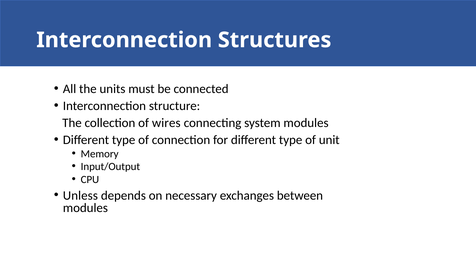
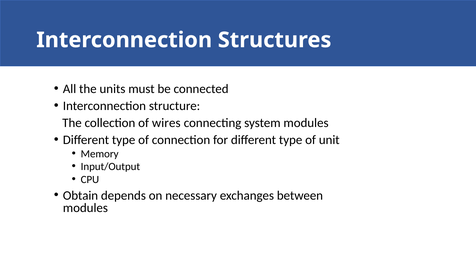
Unless: Unless -> Obtain (80, 195)
